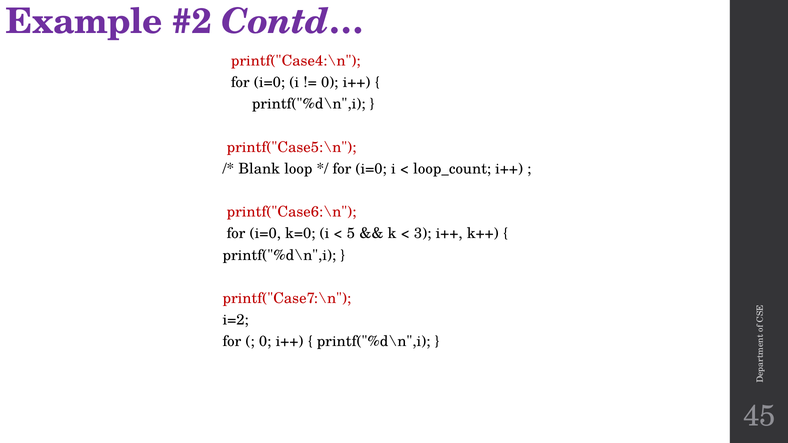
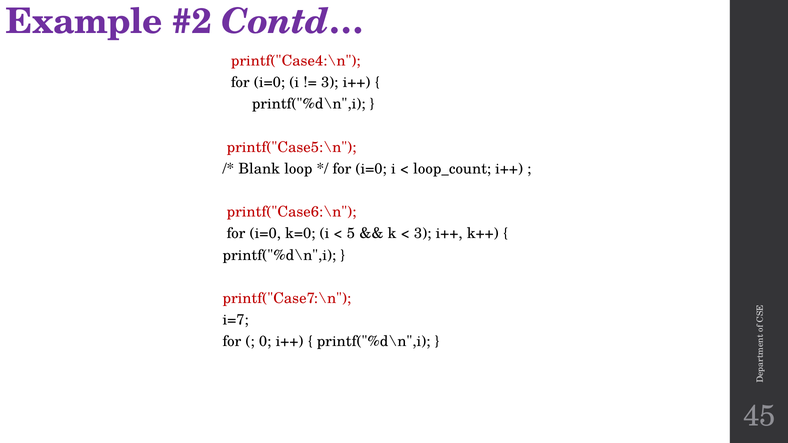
0: 0 -> 3 (330, 82)
i=2: i=2 -> i=7 (236, 320)
